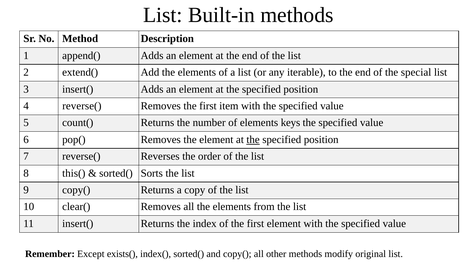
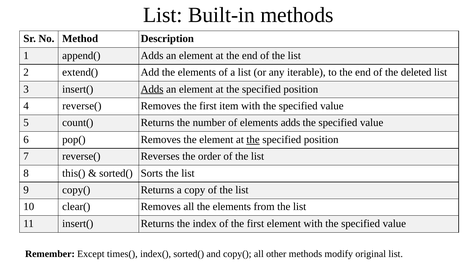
special: special -> deleted (416, 72)
Adds underline: none -> present (152, 89)
elements keys: keys -> adds (290, 123)
exists(: exists( -> times( (122, 254)
